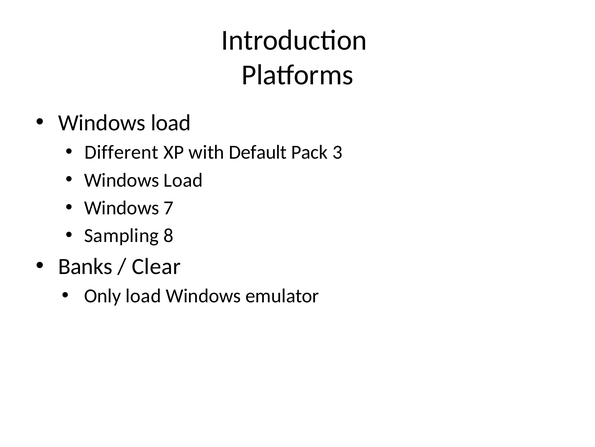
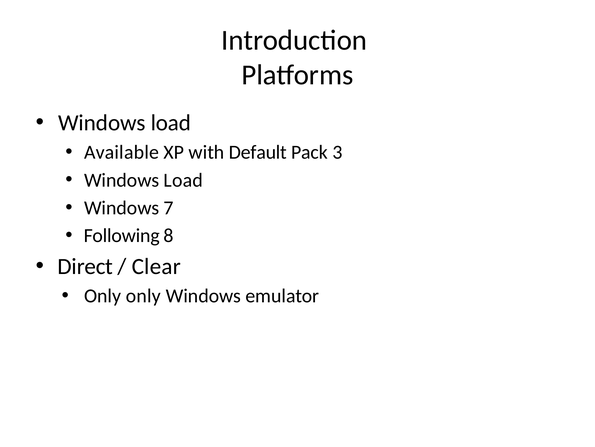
Different: Different -> Available (121, 152)
Sampling: Sampling -> Following (122, 235)
Banks: Banks -> Direct (85, 266)
Only load: load -> only (143, 295)
